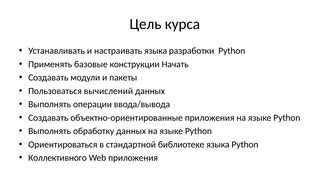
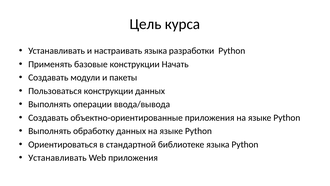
Пользоваться вычислений: вычислений -> конструкции (109, 91)
Коллективного: Коллективного -> Устанавливать (57, 158)
